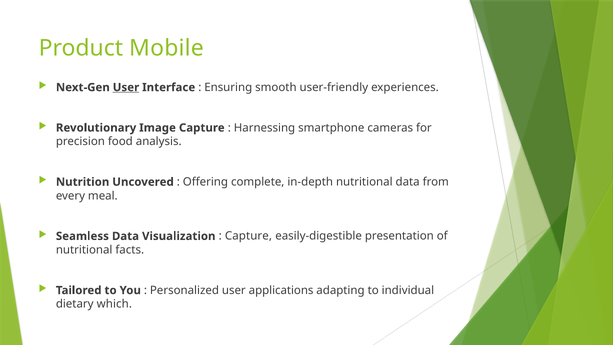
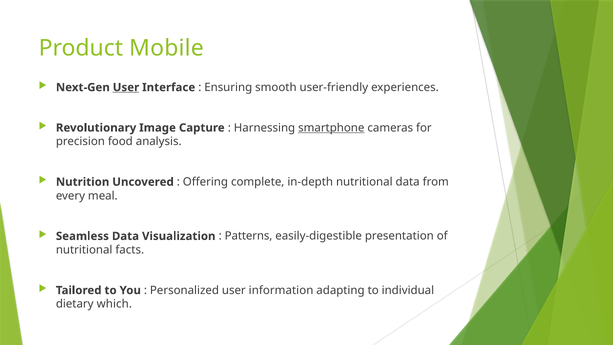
smartphone underline: none -> present (331, 128)
Capture: Capture -> Patterns (249, 236)
applications: applications -> information (281, 290)
